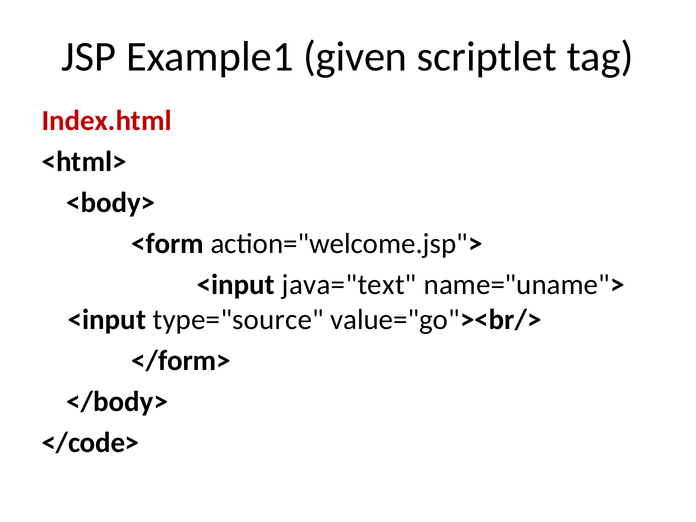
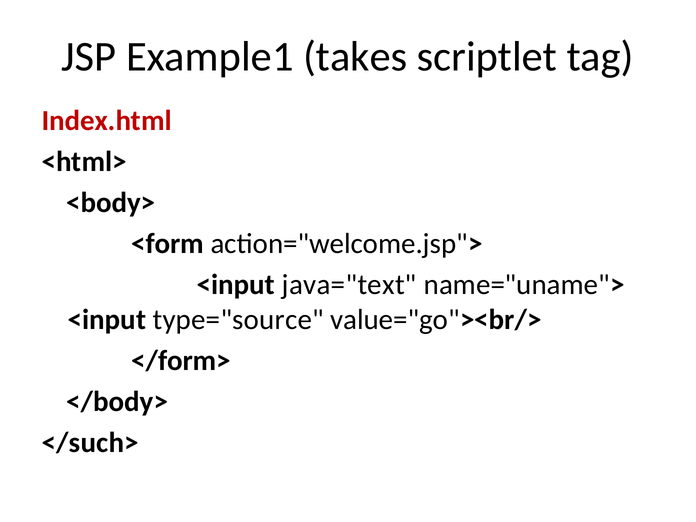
given: given -> takes (355, 57)
</code>: </code> -> </such> (90, 443)
